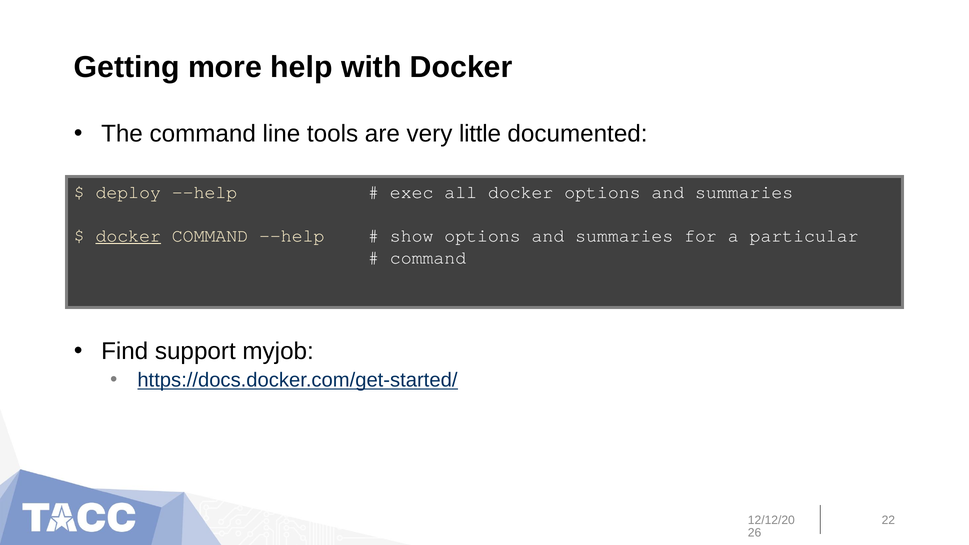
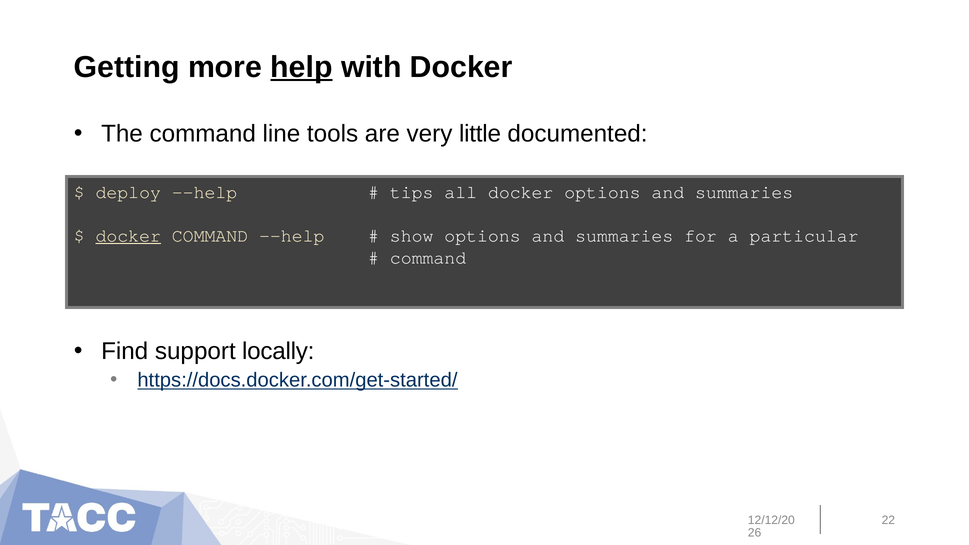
help underline: none -> present (302, 67)
exec: exec -> tips (412, 192)
myjob: myjob -> locally (278, 351)
